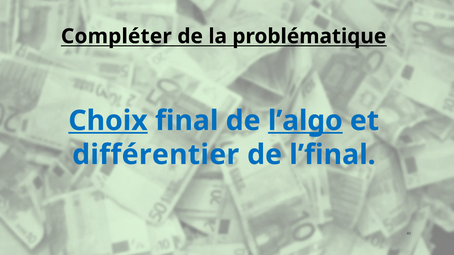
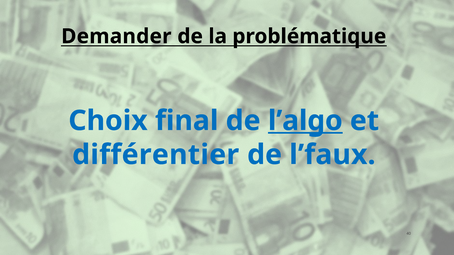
Compléter: Compléter -> Demander (116, 36)
Choix underline: present -> none (108, 121)
l’final: l’final -> l’faux (332, 155)
